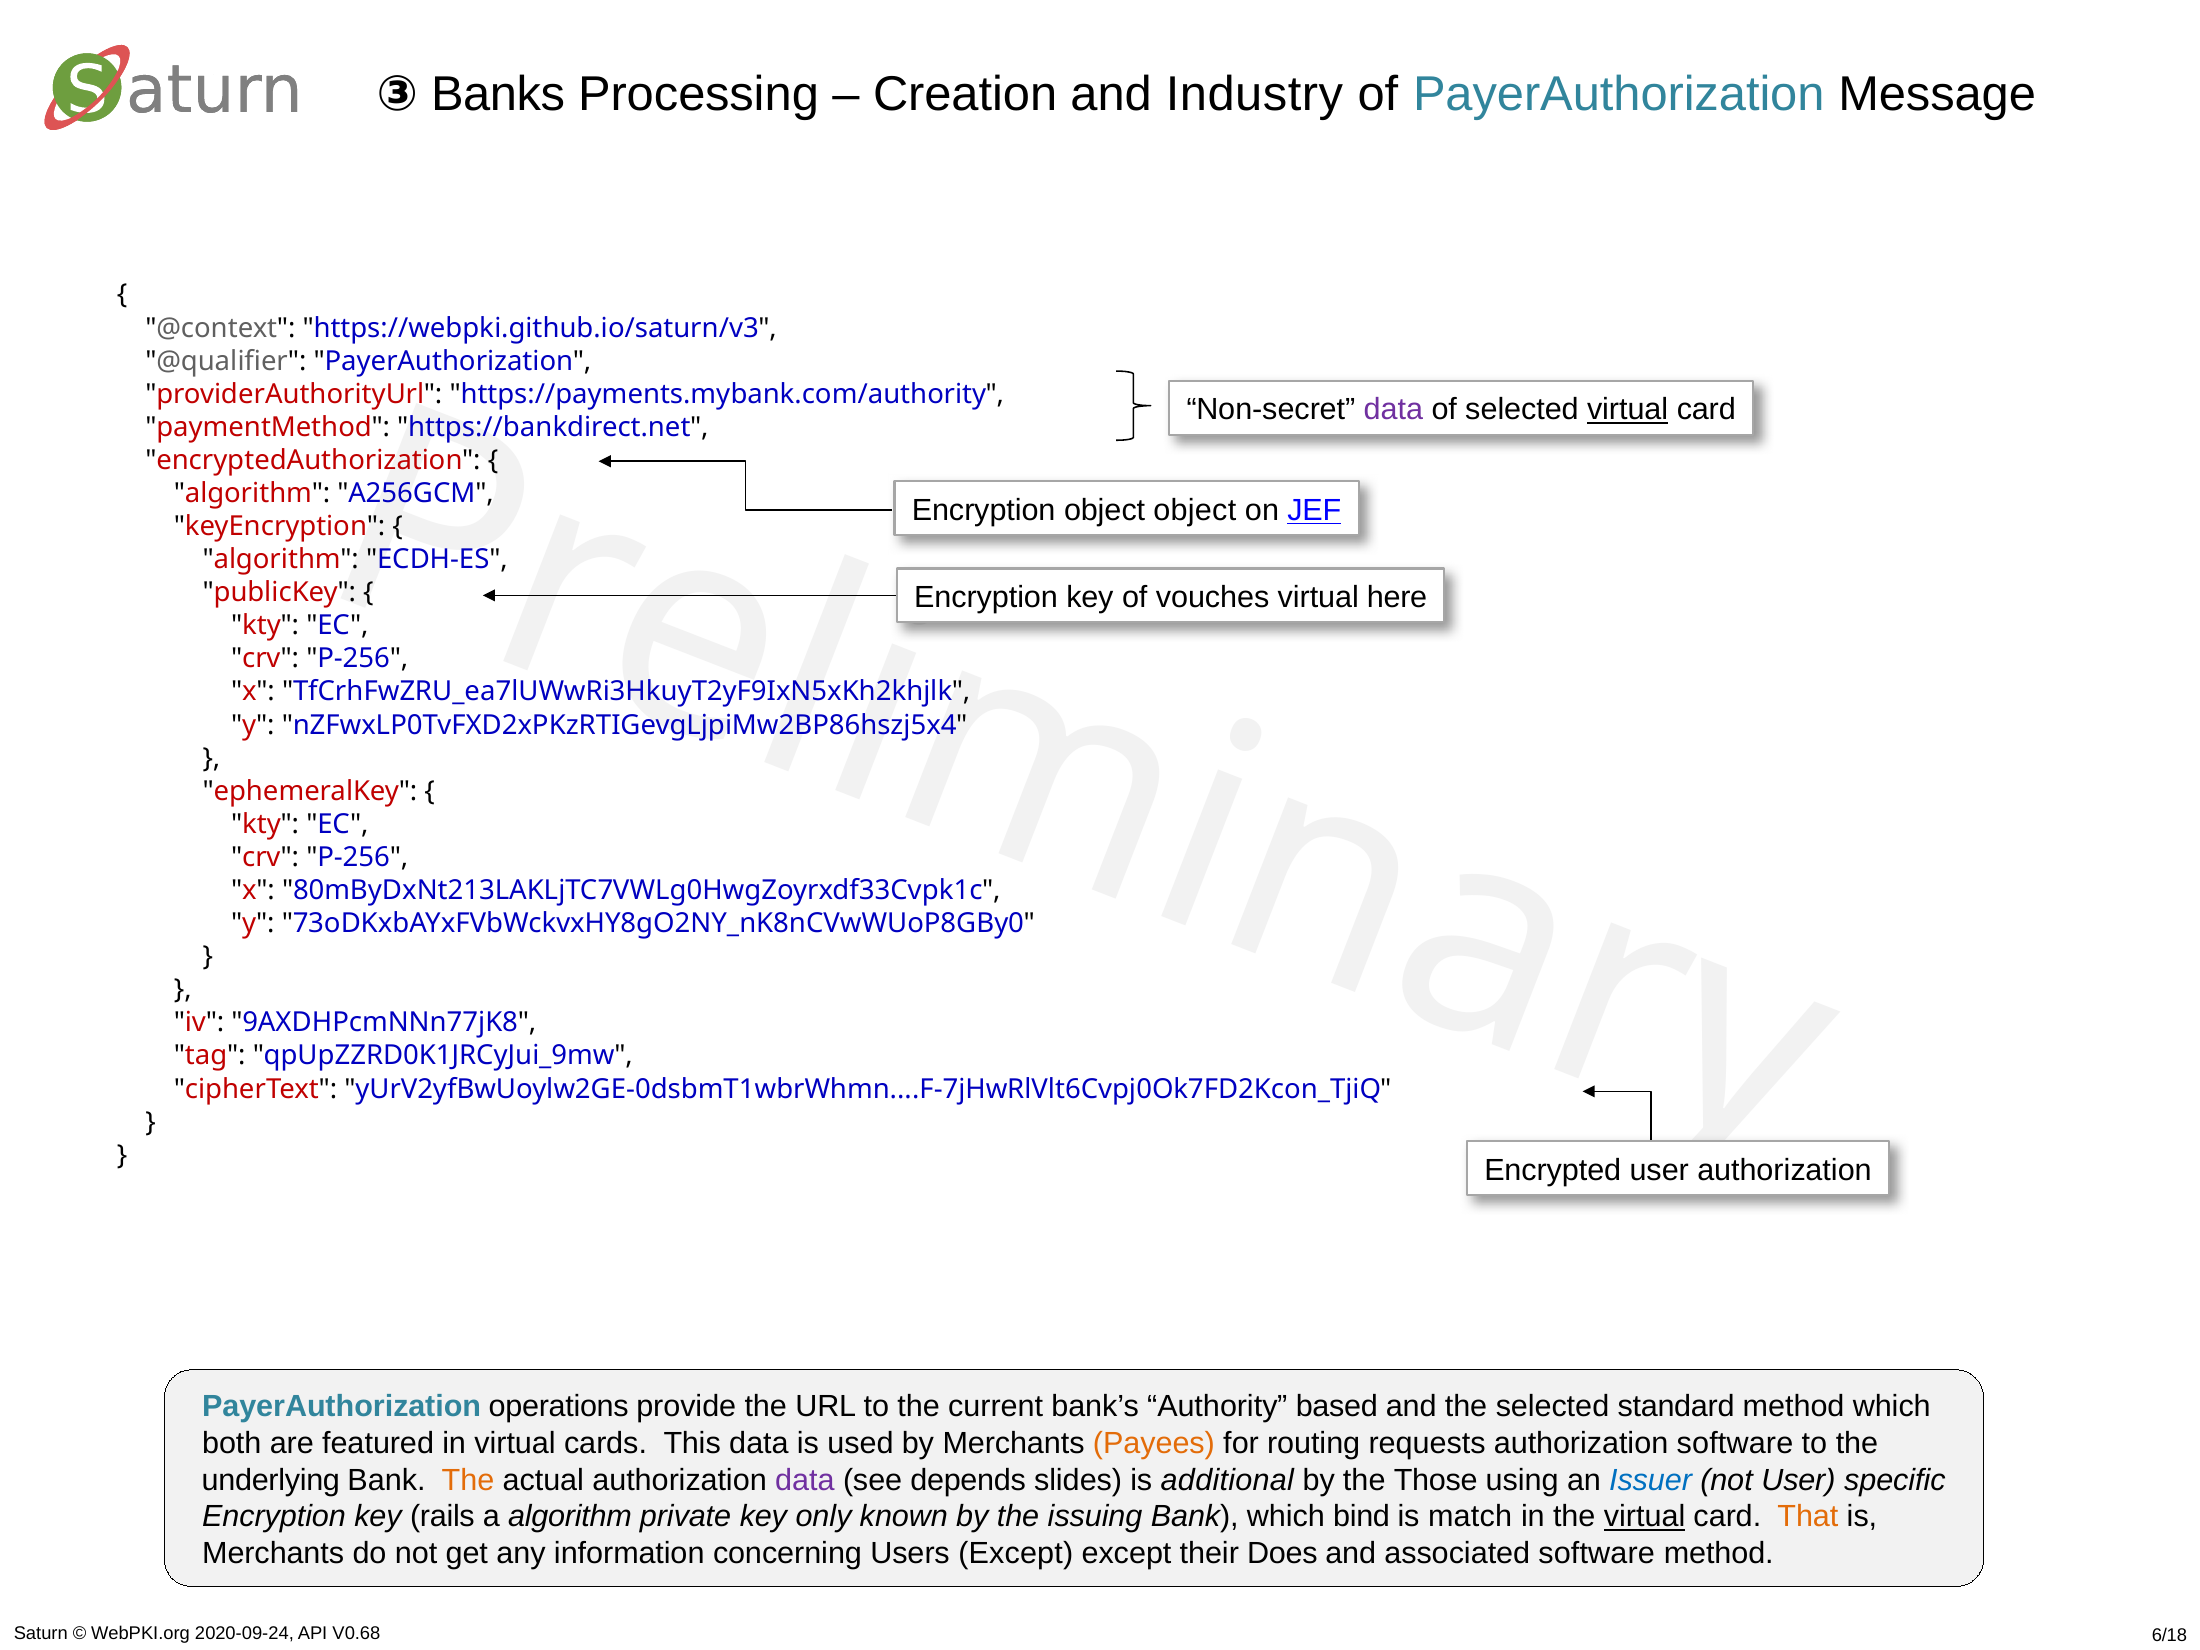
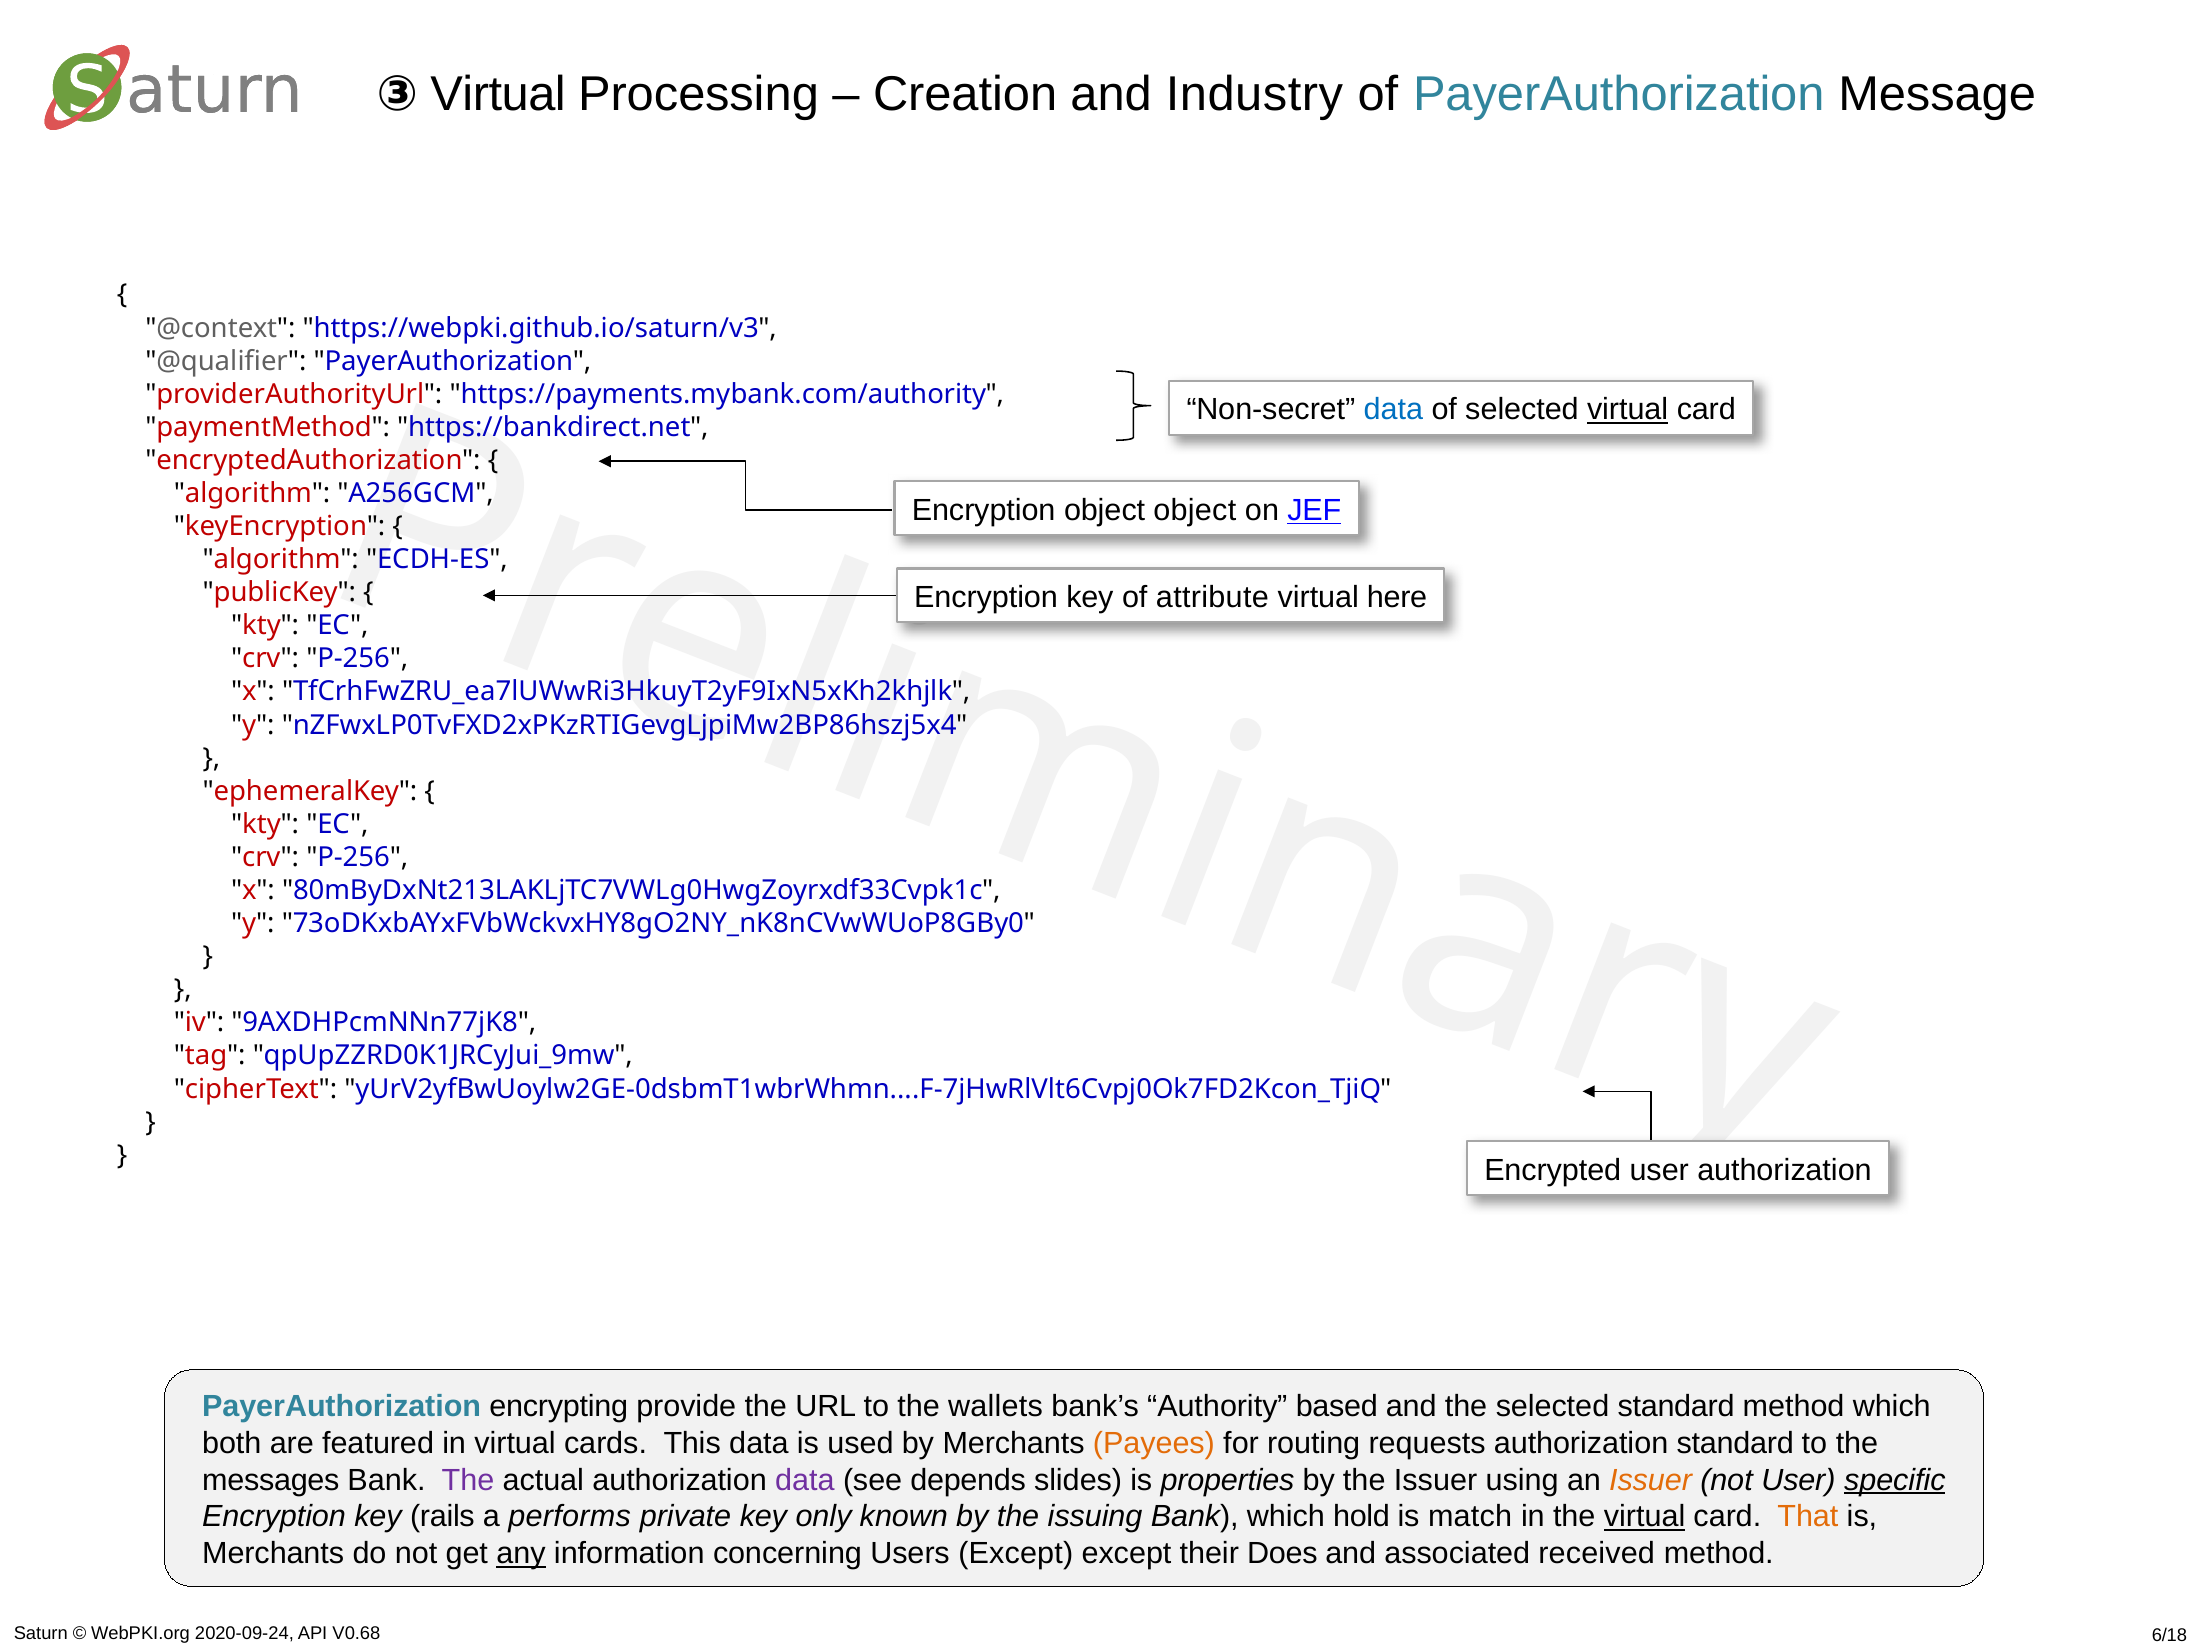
③ Banks: Banks -> Virtual (498, 94)
data colour: purple -> blue (1393, 410)
vouches: vouches -> attribute (1212, 598)
operations: operations -> encrypting (559, 1407)
current: current -> wallets (995, 1407)
authorization software: software -> standard (1735, 1443)
underlying: underlying -> messages (271, 1480)
The colour: orange -> purple (468, 1480)
additional: additional -> properties (1228, 1480)
the Those: Those -> Issuer (1436, 1480)
Issuer colour: blue -> orange (1651, 1480)
specific underline: none -> present (1895, 1480)
a algorithm: algorithm -> performs (570, 1517)
bind: bind -> hold (1362, 1517)
any underline: none -> present (521, 1554)
associated software: software -> received (1597, 1554)
